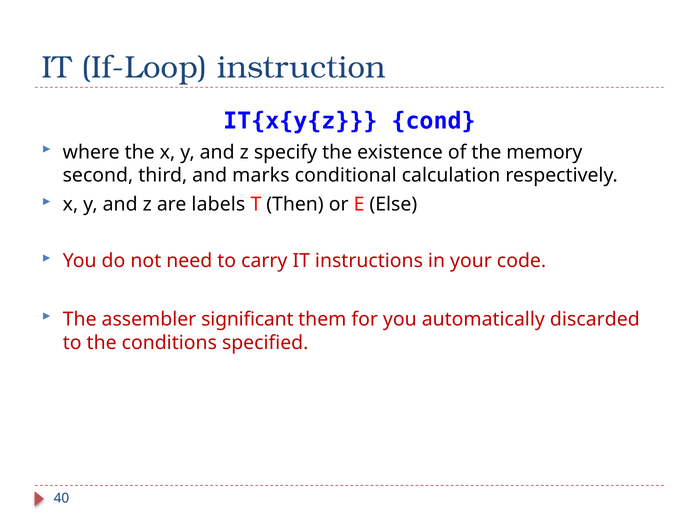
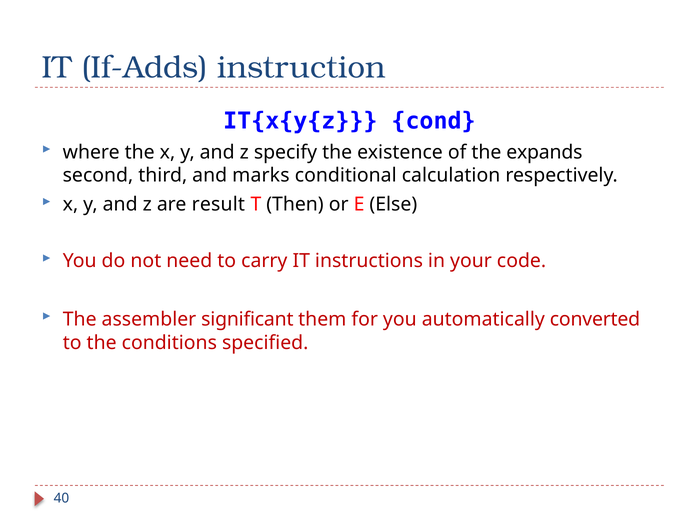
If-Loop: If-Loop -> If-Adds (145, 67)
memory: memory -> expands (544, 152)
labels: labels -> result (218, 205)
discarded: discarded -> converted (595, 319)
